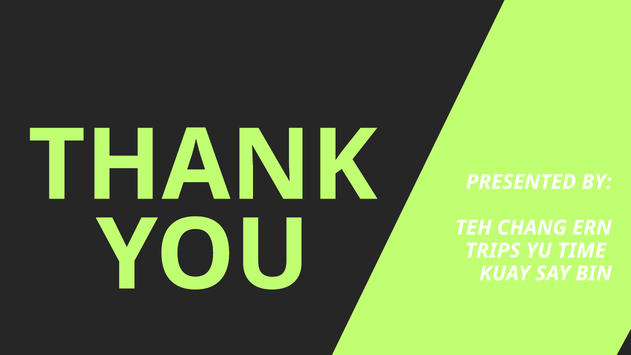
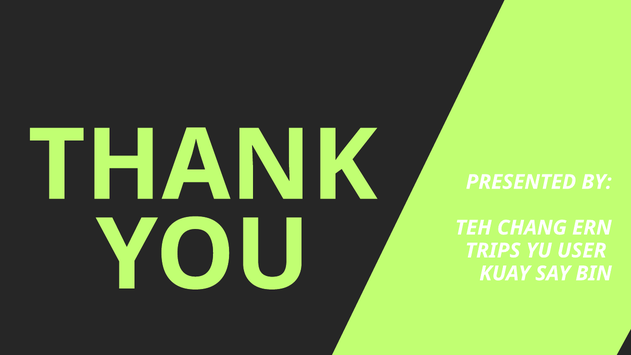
TIME: TIME -> USER (582, 251)
